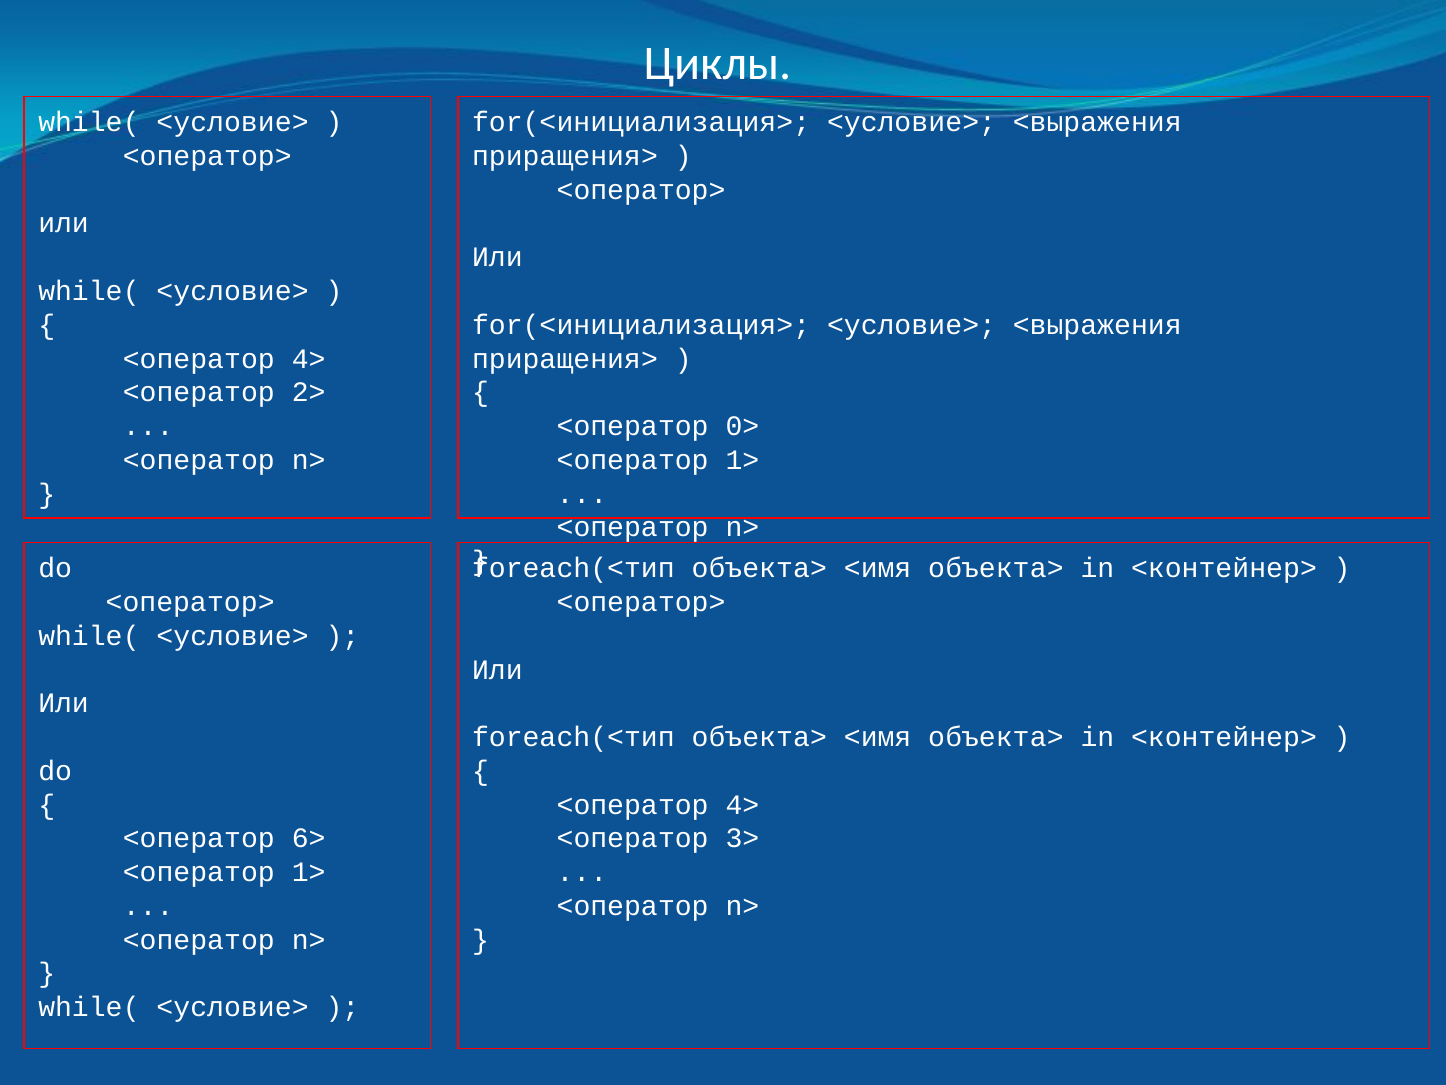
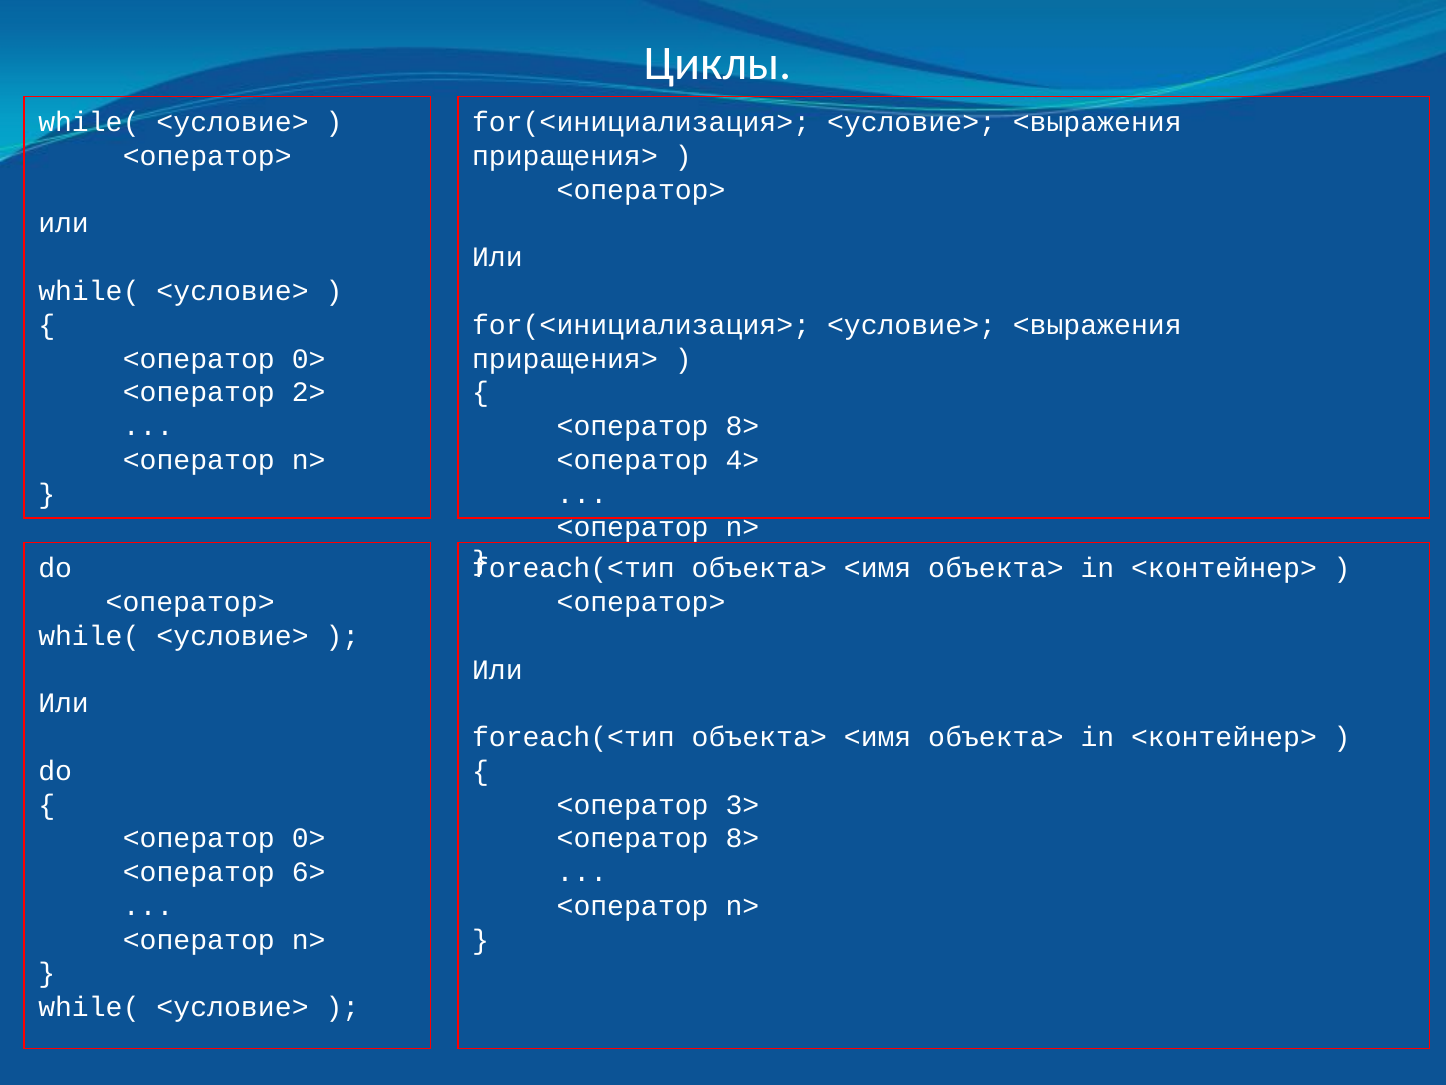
4>: 4> -> 0> (309, 359)
0>: 0> -> 8> (742, 426)
1>: 1> -> 4> (742, 460)
4>: 4> -> 3> (742, 804)
6>: 6> -> 0> (309, 838)
3>: 3> -> 8> (742, 838)
1>: 1> -> 6> (309, 872)
